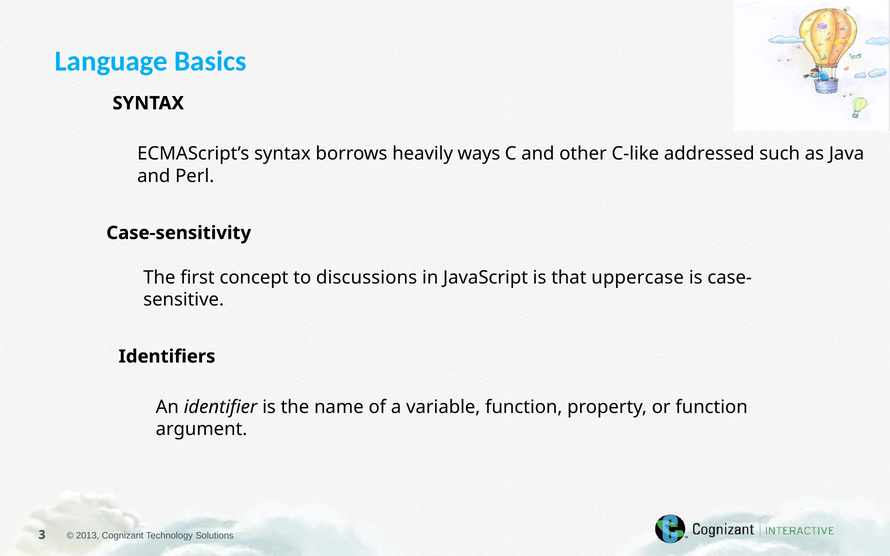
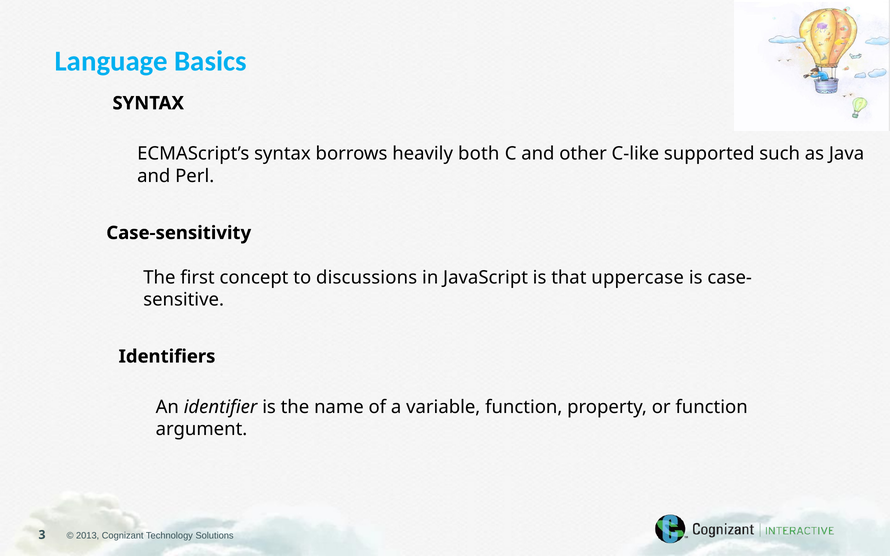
ways: ways -> both (479, 154)
addressed: addressed -> supported (709, 154)
